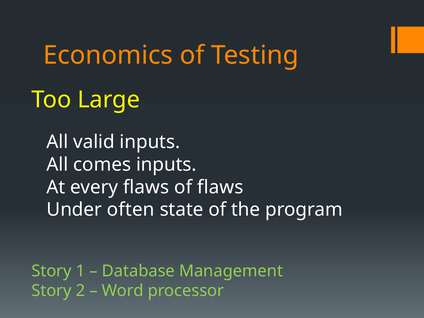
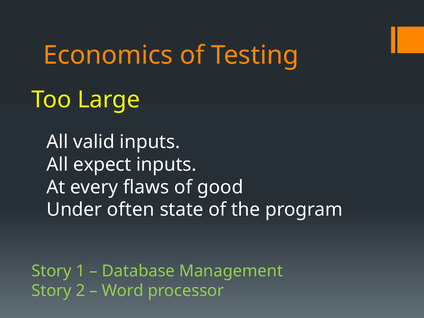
comes: comes -> expect (102, 165)
of flaws: flaws -> good (220, 187)
